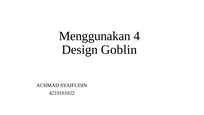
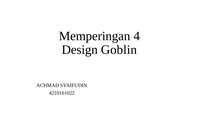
Menggunakan: Menggunakan -> Memperingan (95, 36)
